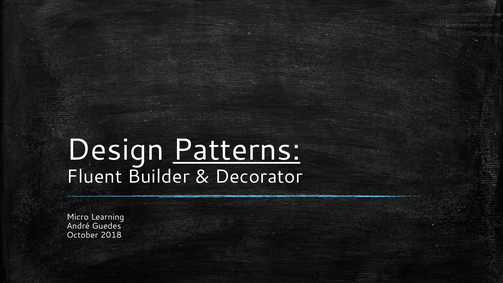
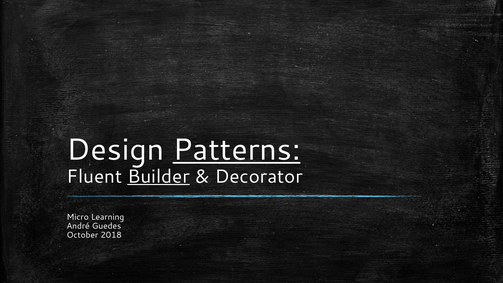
Builder underline: none -> present (159, 176)
